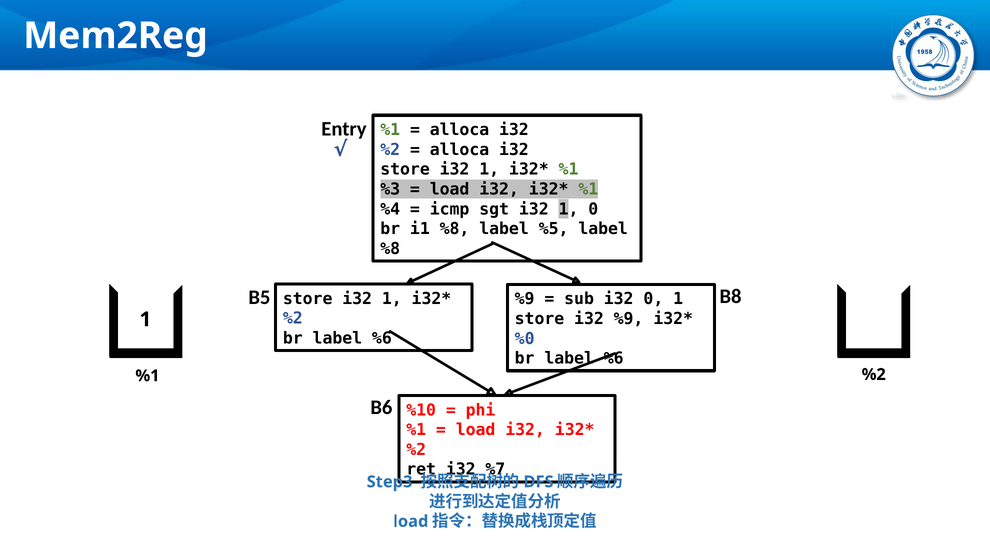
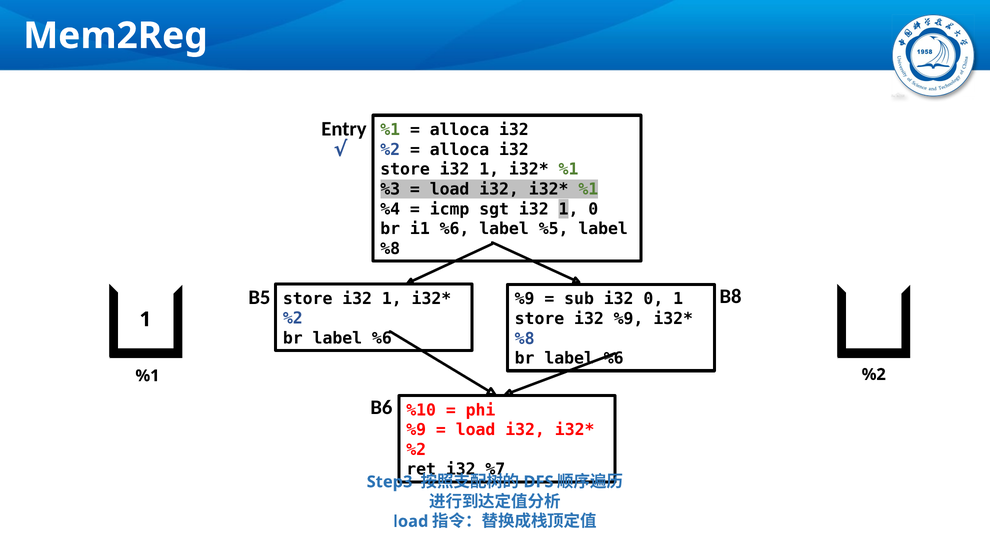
i1 %8: %8 -> %6 (455, 229)
%0: %0 -> %8 (525, 339)
%1: %1 -> %9 (416, 430)
